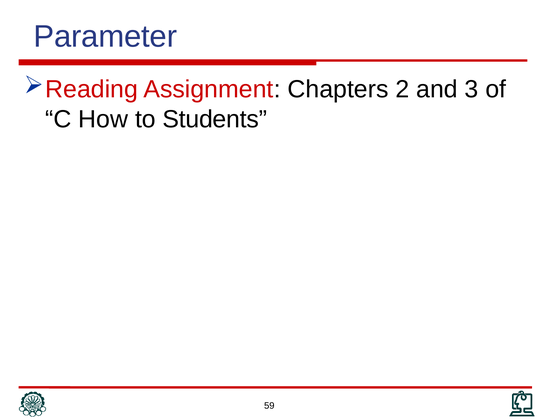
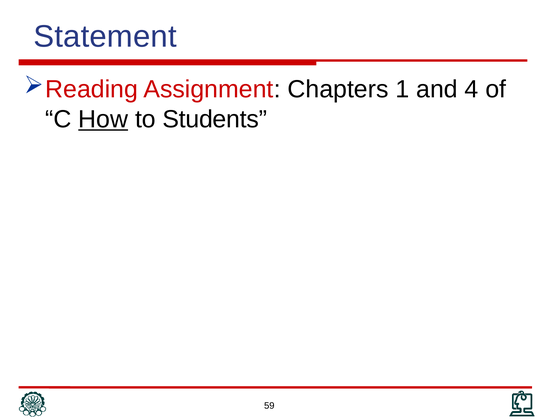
Parameter: Parameter -> Statement (105, 37)
2: 2 -> 1 (402, 89)
3: 3 -> 4 (472, 89)
How underline: none -> present (103, 119)
